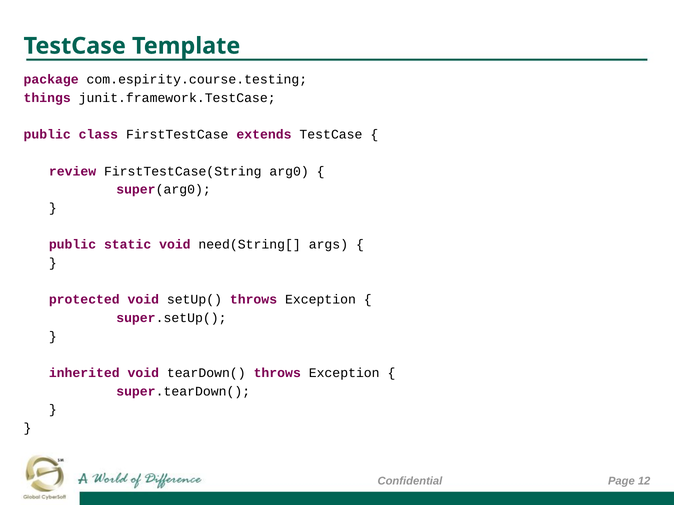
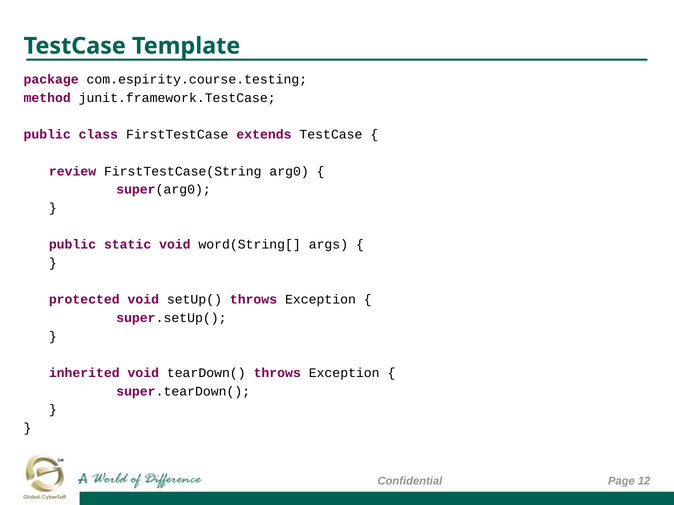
things: things -> method (47, 98)
need(String[: need(String[ -> word(String[ (250, 245)
